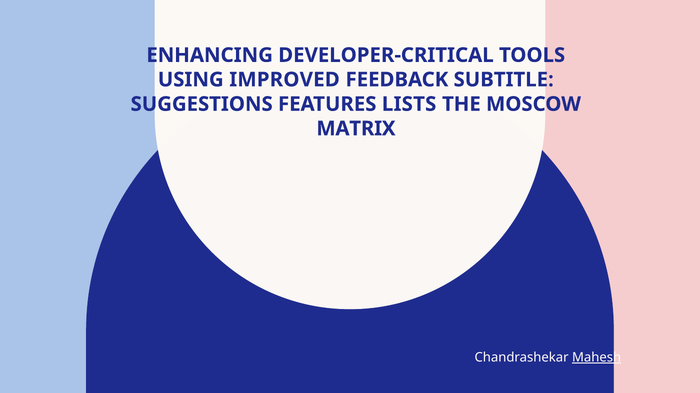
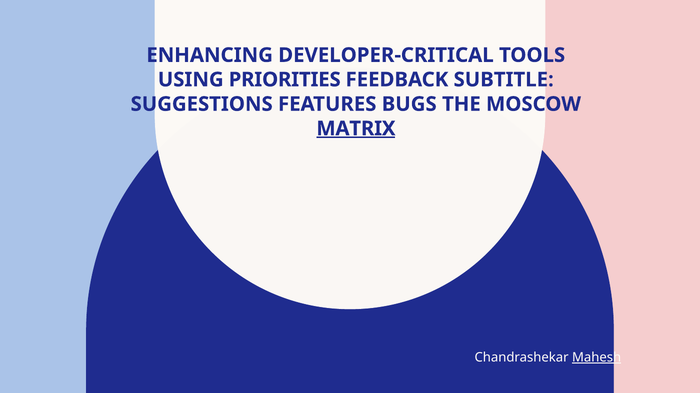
IMPROVED: IMPROVED -> PRIORITIES (285, 80)
LISTS: LISTS -> BUGS (409, 104)
MATRIX underline: none -> present (356, 129)
